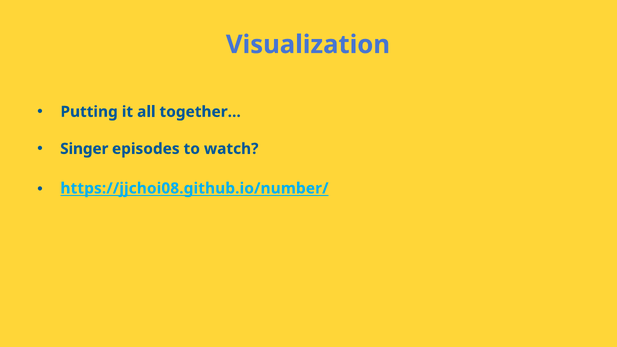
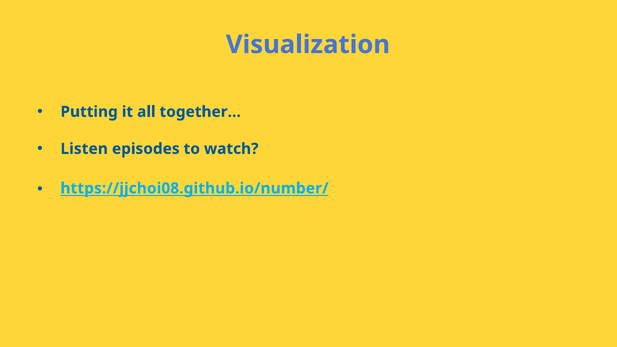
Singer: Singer -> Listen (84, 149)
